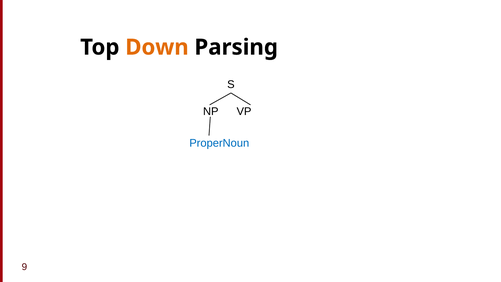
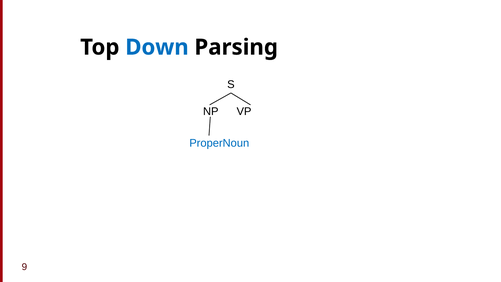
Down colour: orange -> blue (157, 47)
